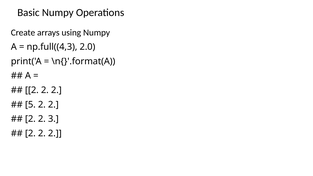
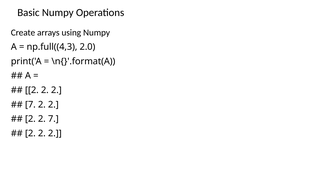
5: 5 -> 7 (30, 105)
2 3: 3 -> 7 (53, 119)
